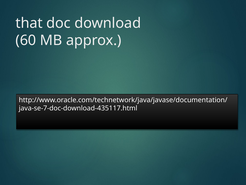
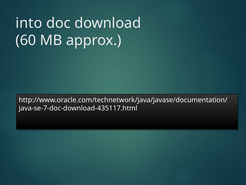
that: that -> into (29, 23)
